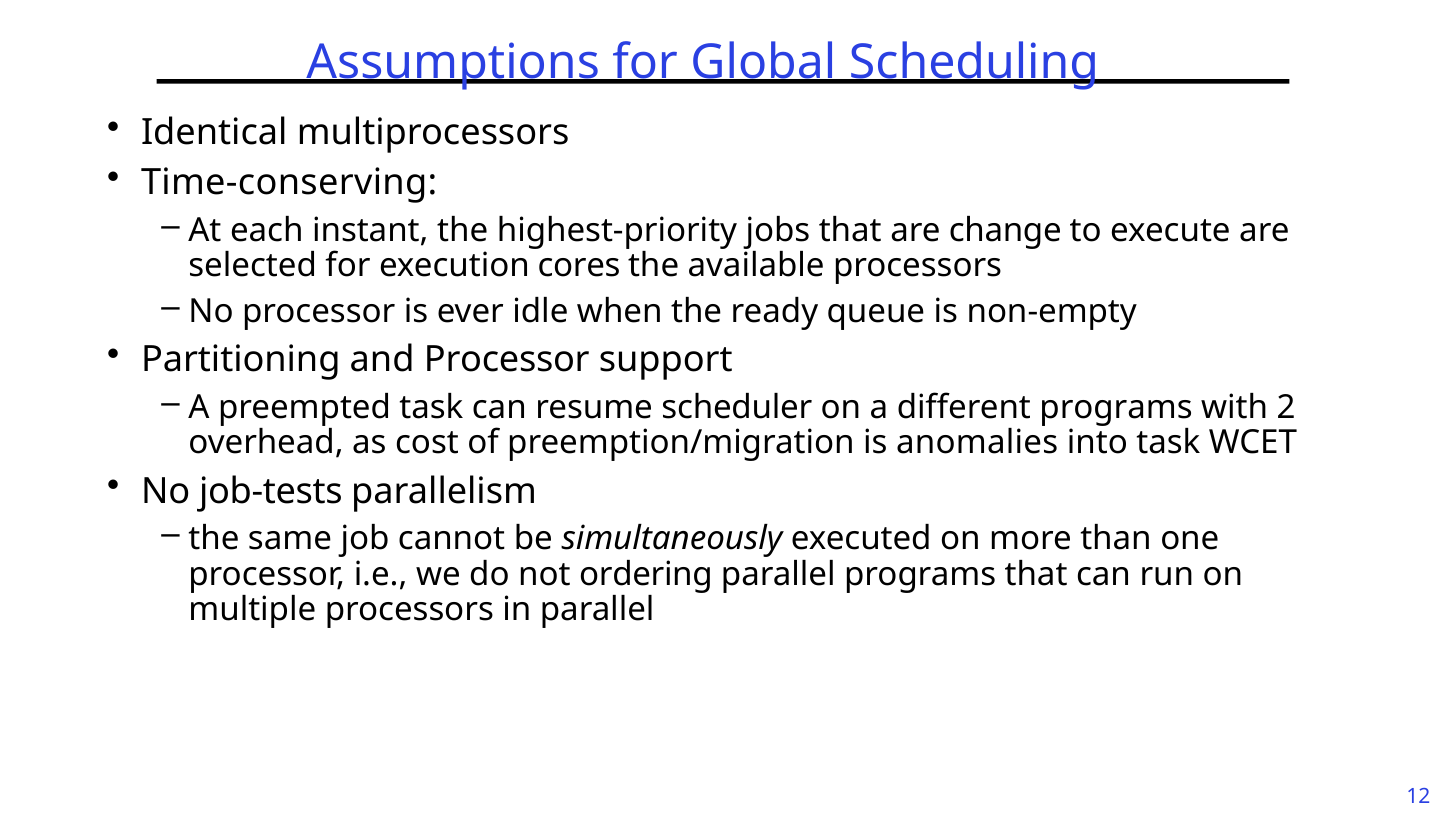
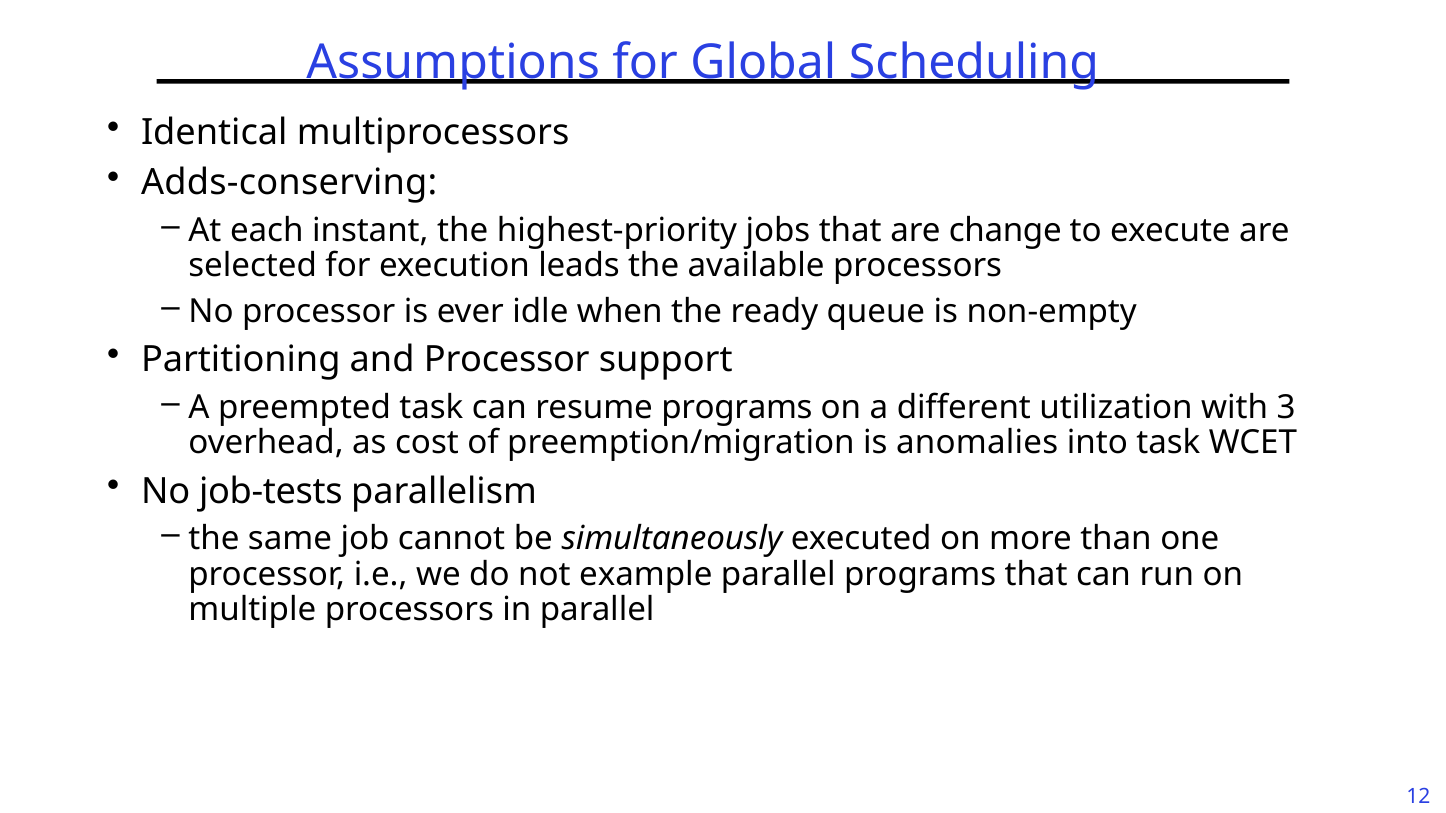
Time-conserving: Time-conserving -> Adds-conserving (289, 183)
cores: cores -> leads (579, 266)
resume scheduler: scheduler -> programs (737, 407)
different programs: programs -> utilization (1116, 407)
2: 2 -> 3 (1286, 407)
ordering: ordering -> example (646, 574)
